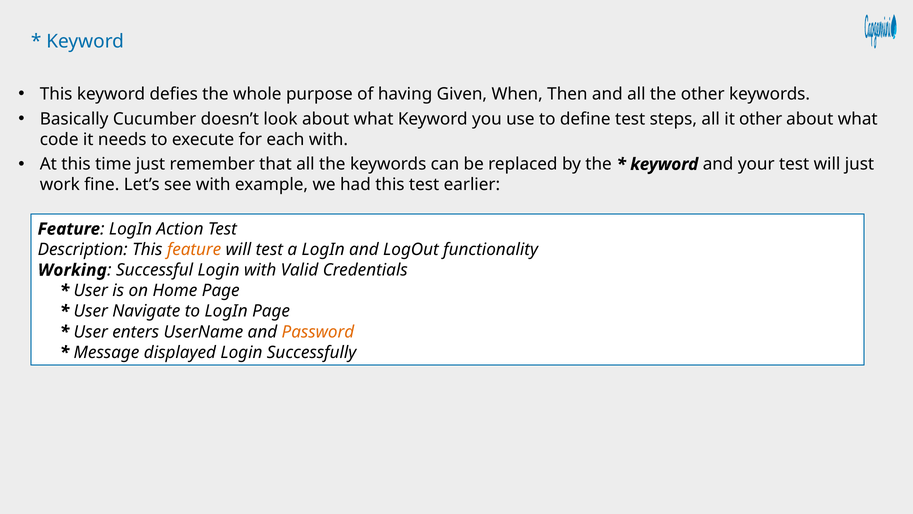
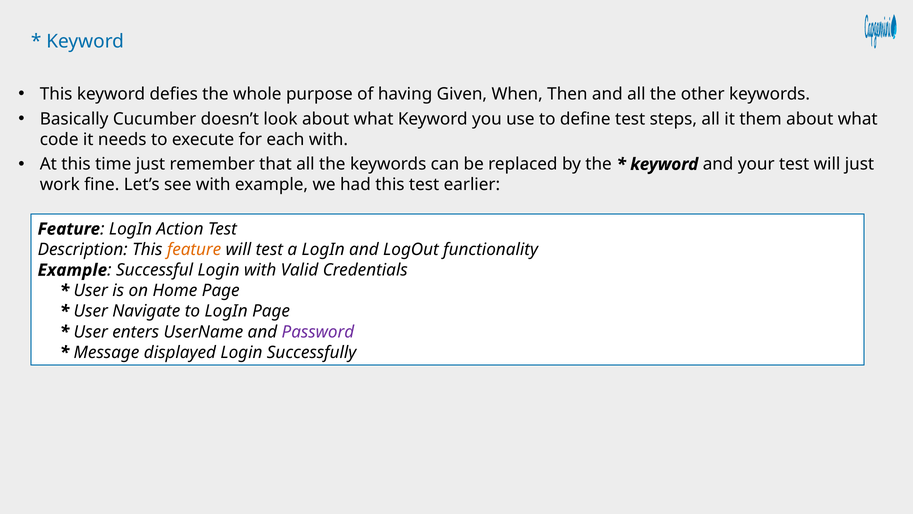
it other: other -> them (761, 119)
Working: Working -> Example (72, 270)
Password colour: orange -> purple (318, 332)
